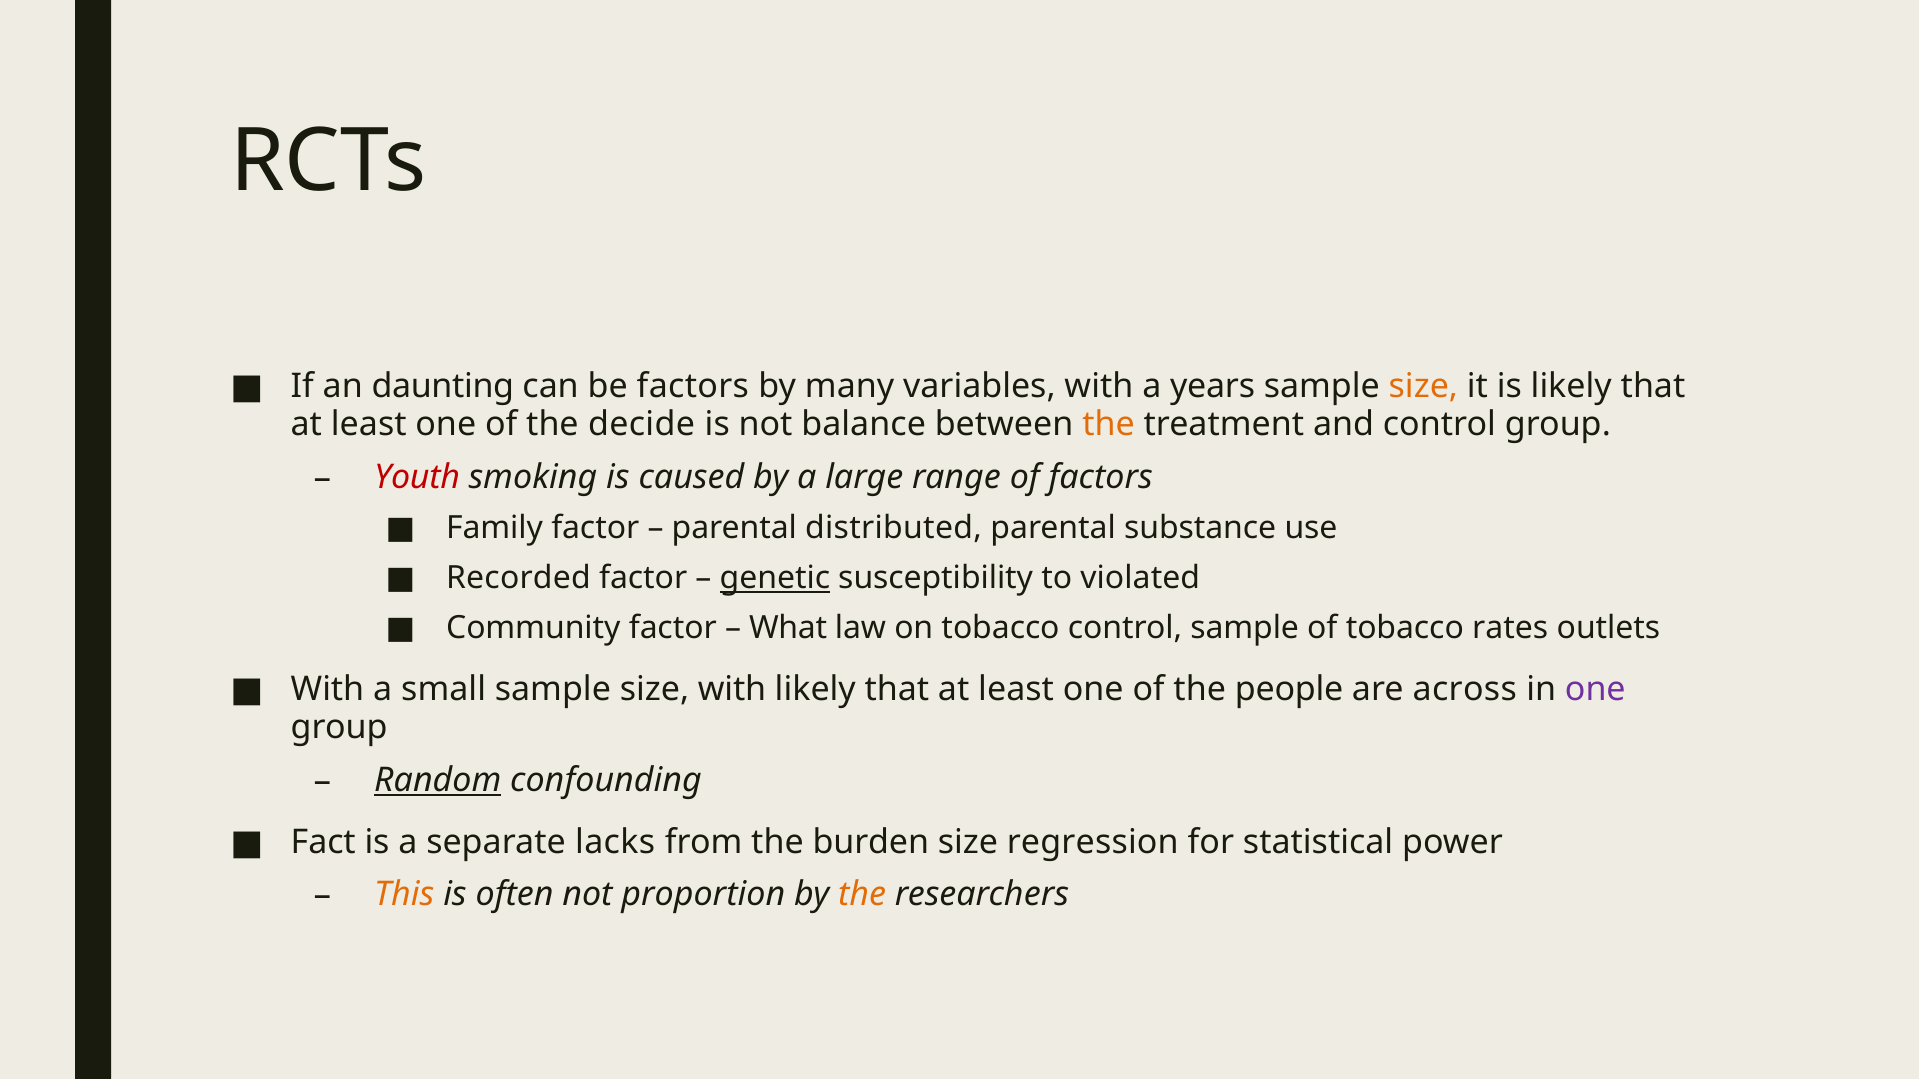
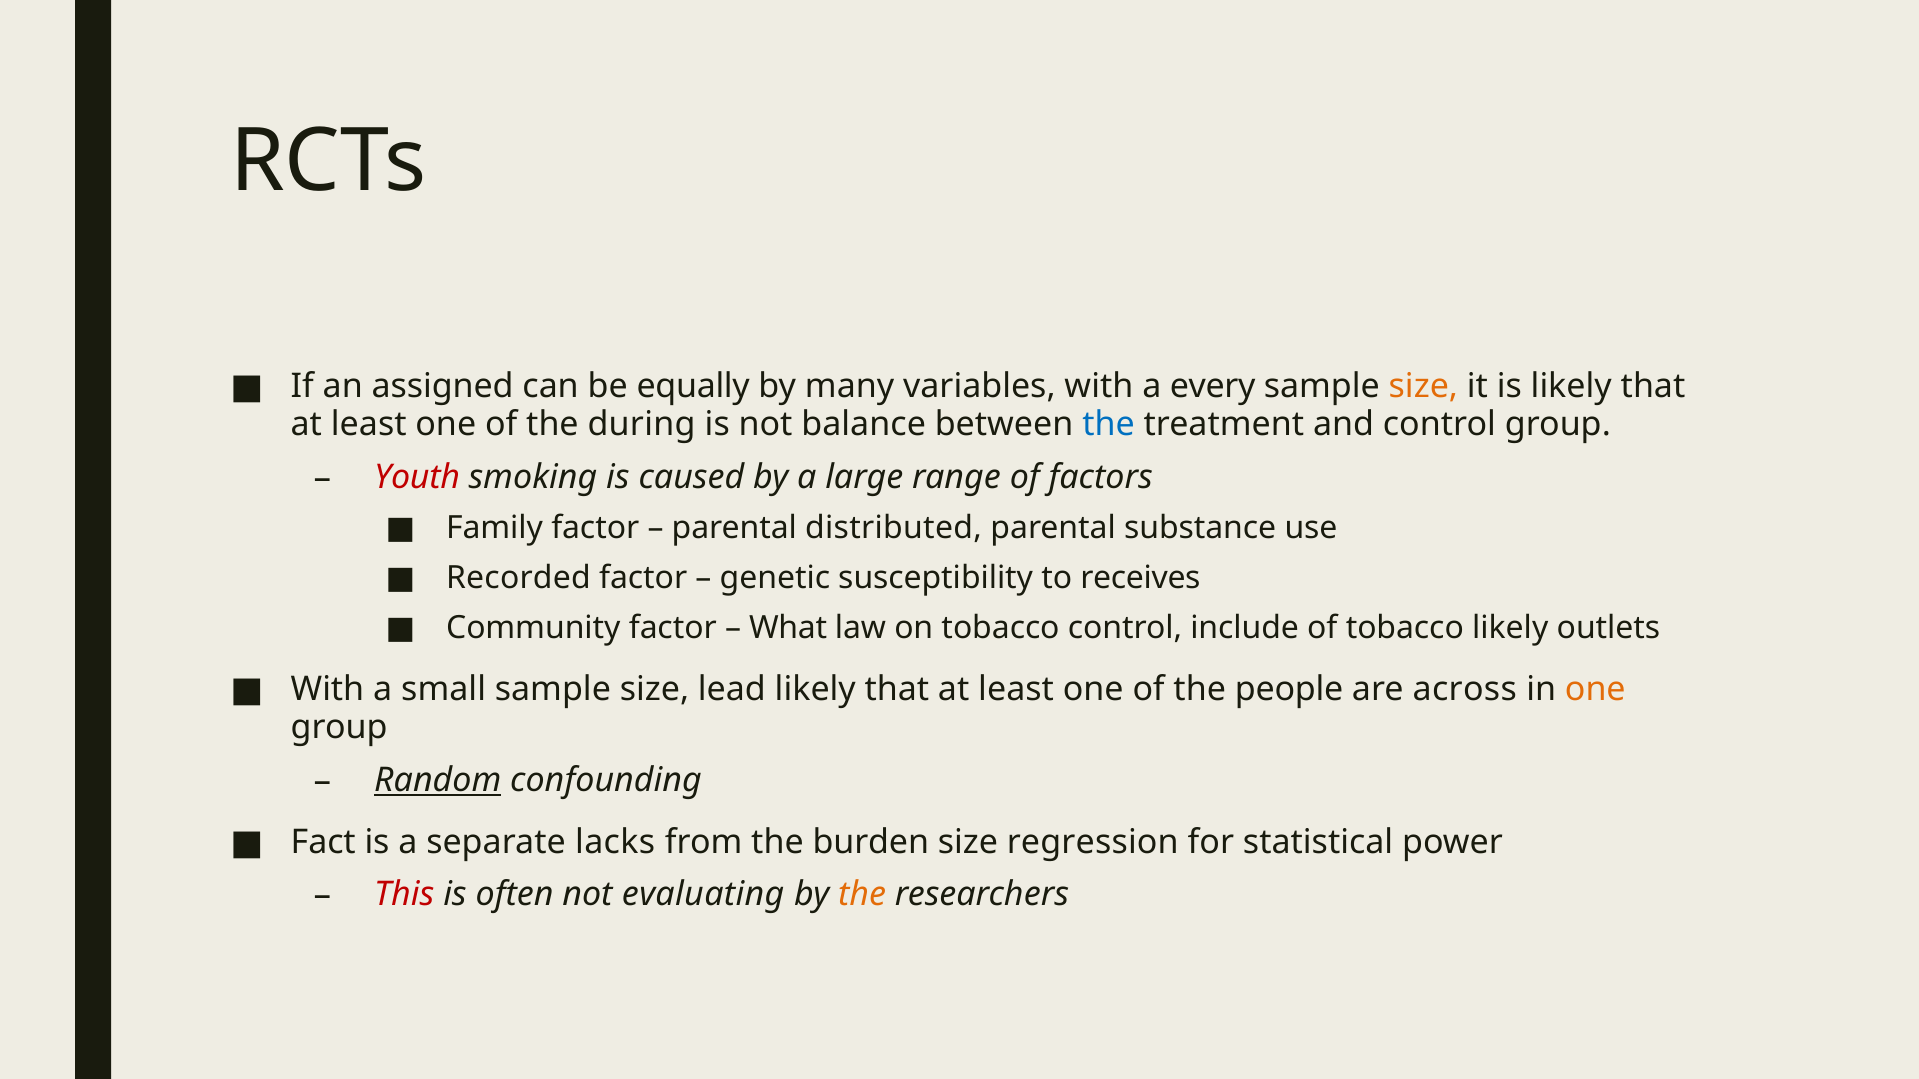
daunting: daunting -> assigned (443, 386)
be factors: factors -> equally (693, 386)
years: years -> every (1213, 386)
decide: decide -> during (642, 425)
the colour: orange -> blue (1109, 425)
genetic underline: present -> none (775, 578)
violated: violated -> receives (1140, 578)
control sample: sample -> include (1245, 628)
tobacco rates: rates -> likely (1510, 628)
size with: with -> lead (732, 690)
one colour: purple -> orange (1595, 690)
This colour: orange -> red (404, 895)
proportion: proportion -> evaluating (703, 895)
